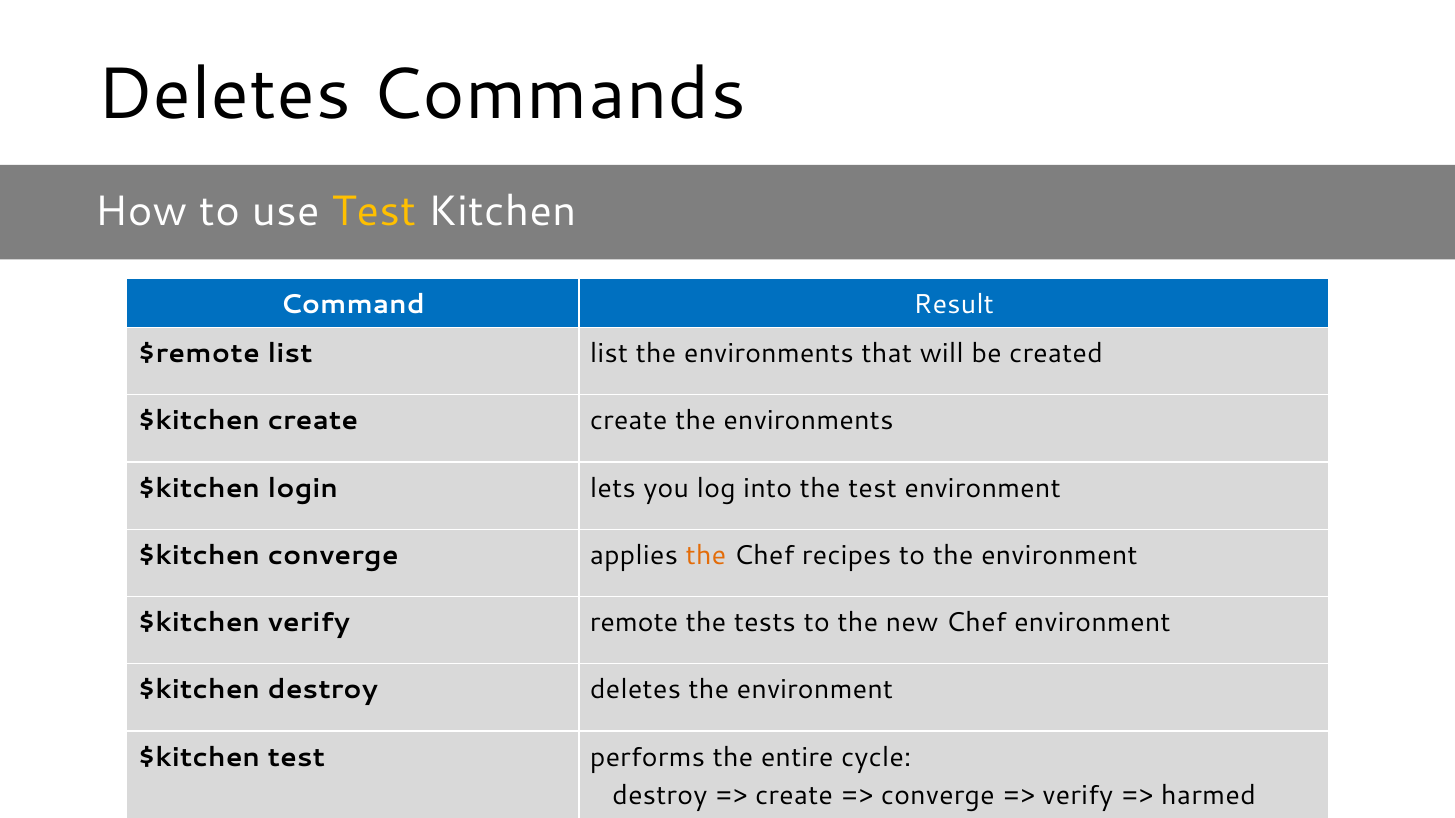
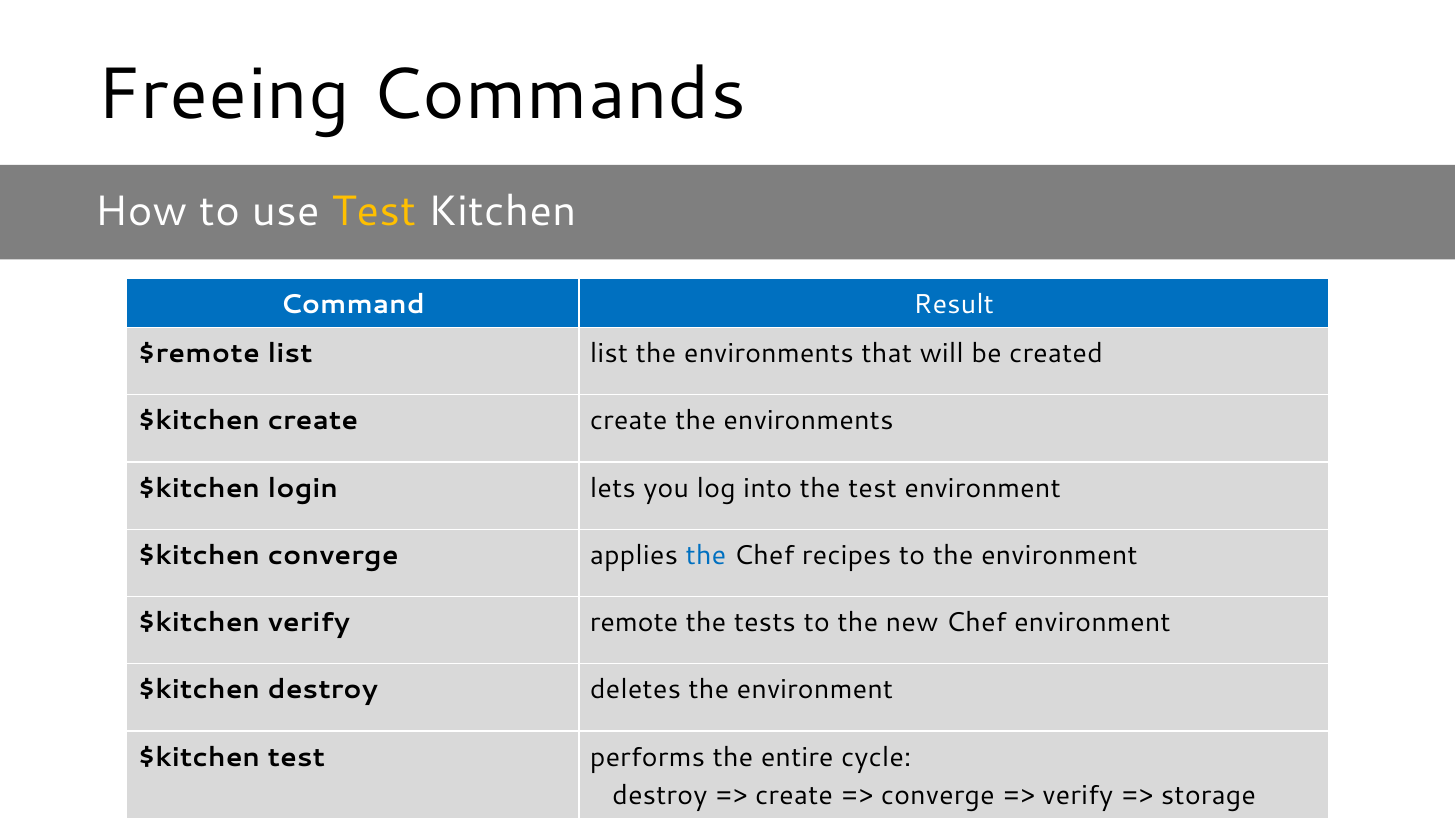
Deletes: Deletes -> Freeing (223, 94)
the colour: orange -> blue (706, 556)
harmed: harmed -> storage (1208, 796)
